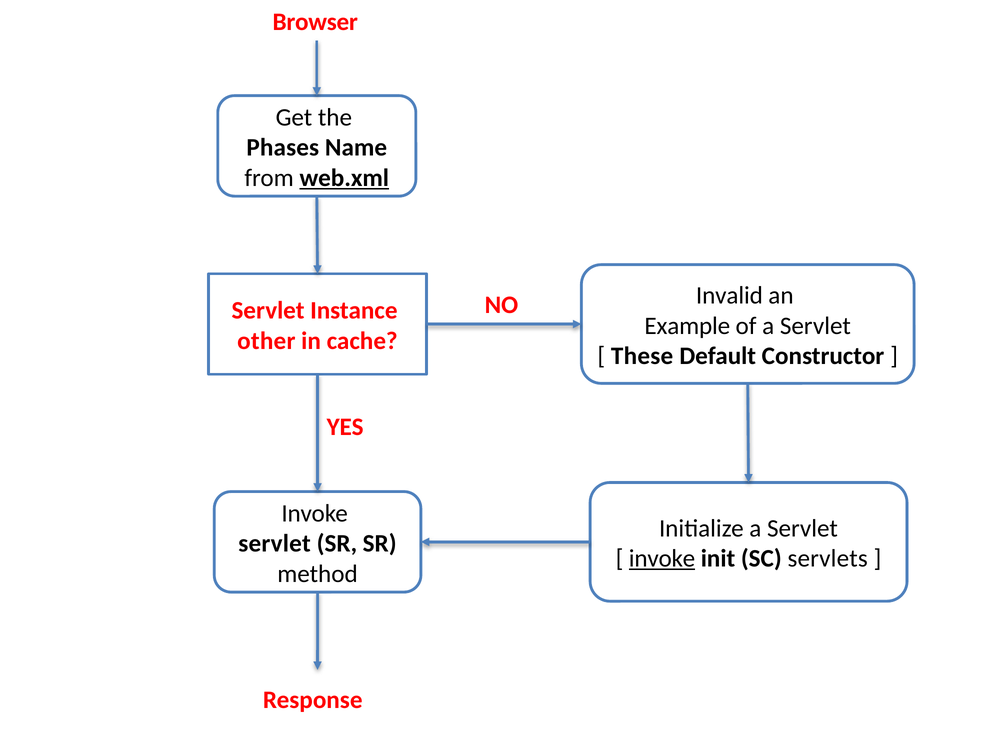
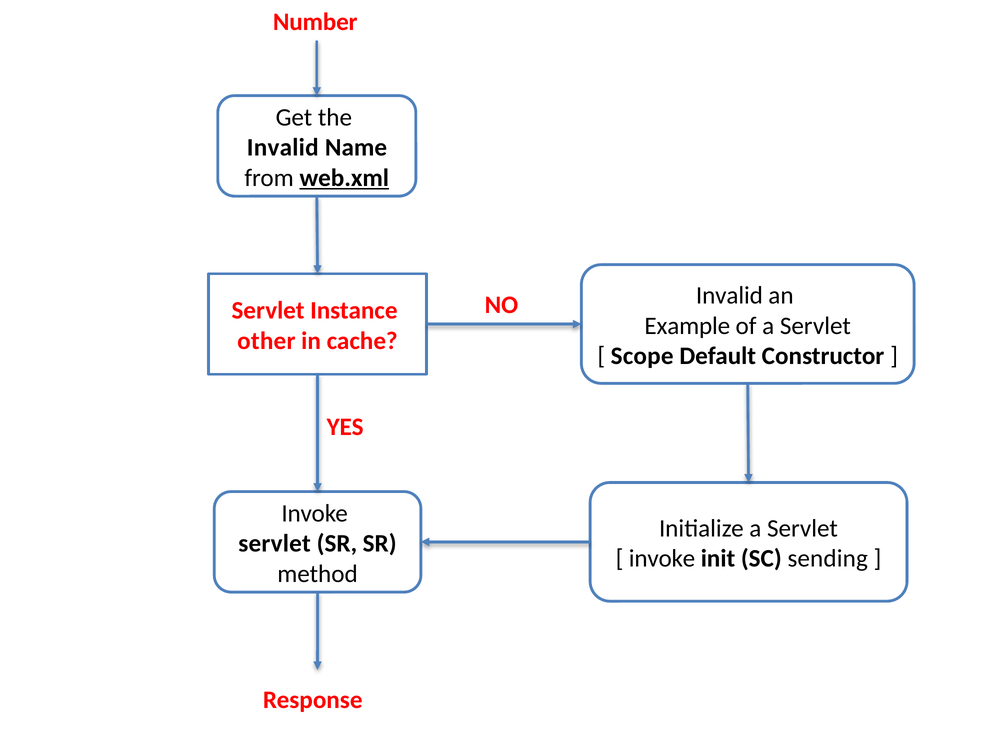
Browser: Browser -> Number (315, 22)
Phases: Phases -> Invalid (283, 148)
These: These -> Scope (642, 356)
invoke underline: present -> none (662, 559)
servlets: servlets -> sending (828, 559)
